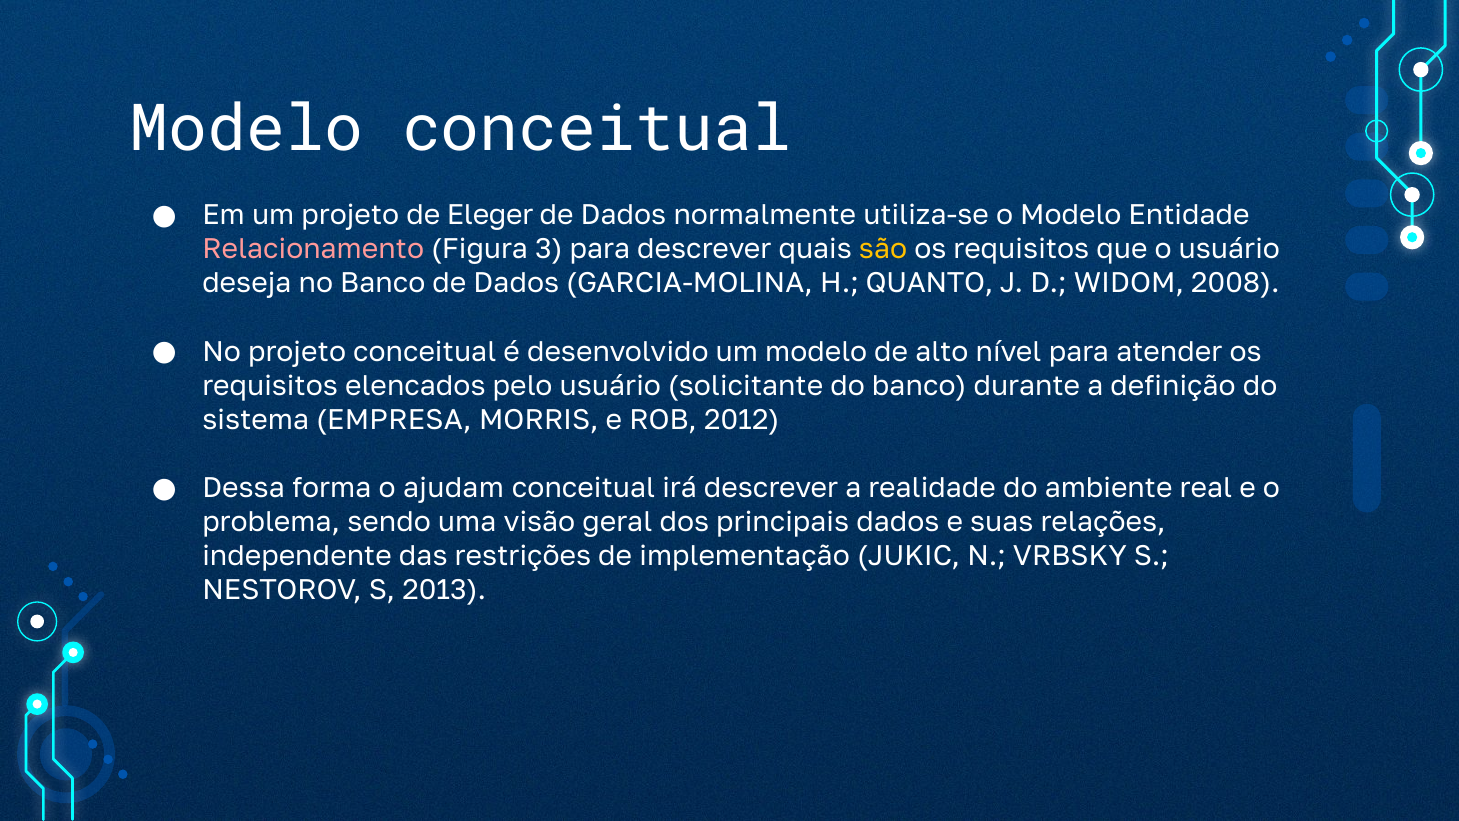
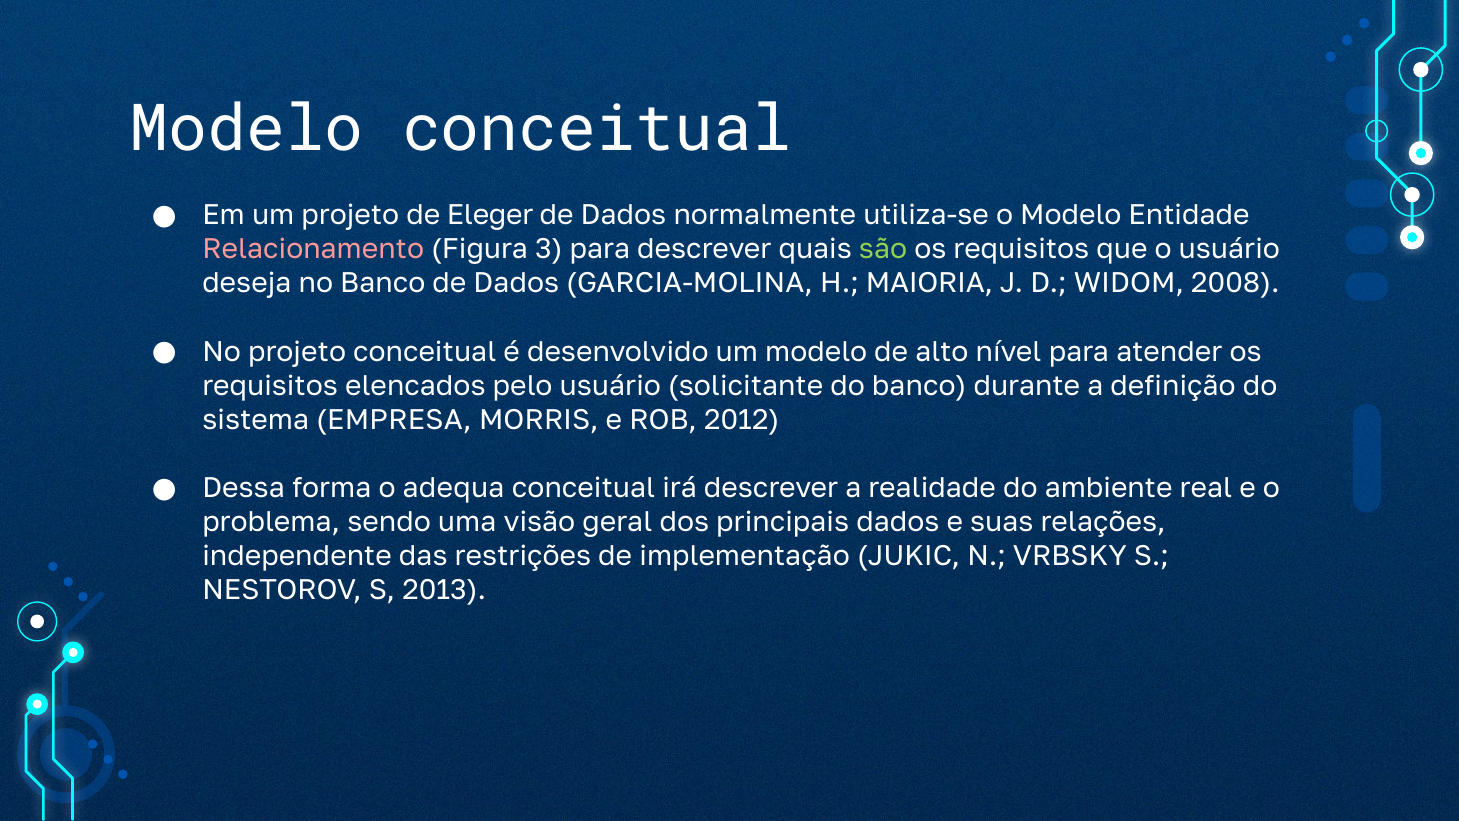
são colour: yellow -> light green (883, 249)
QUANTO: QUANTO -> MAIORIA (929, 284)
ajudam: ajudam -> adequa (454, 488)
